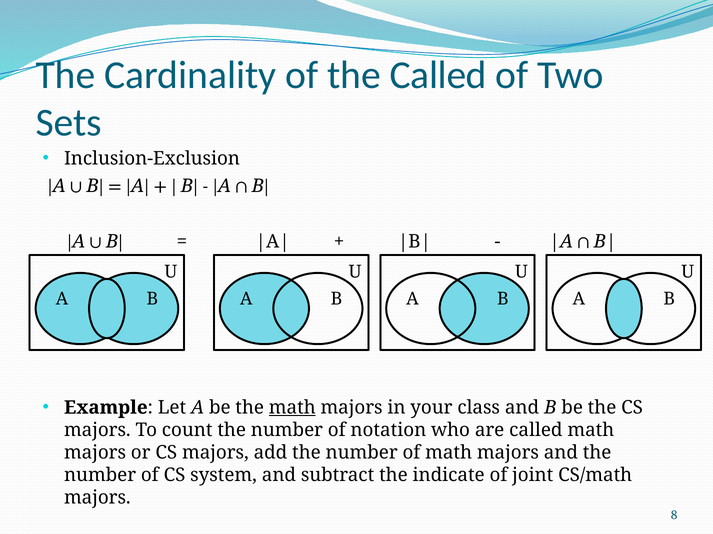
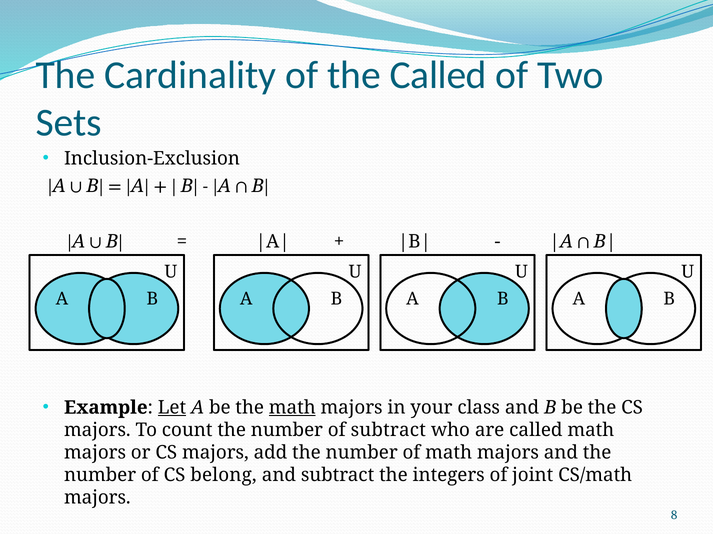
Let underline: none -> present (172, 408)
of notation: notation -> subtract (388, 431)
system: system -> belong (223, 476)
indicate: indicate -> integers (449, 476)
